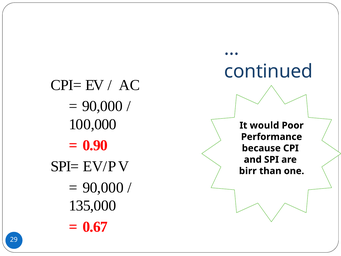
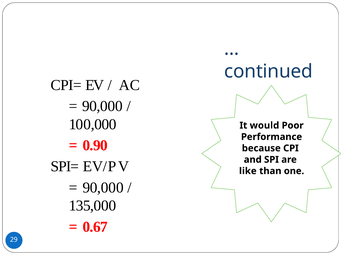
birr: birr -> like (248, 171)
